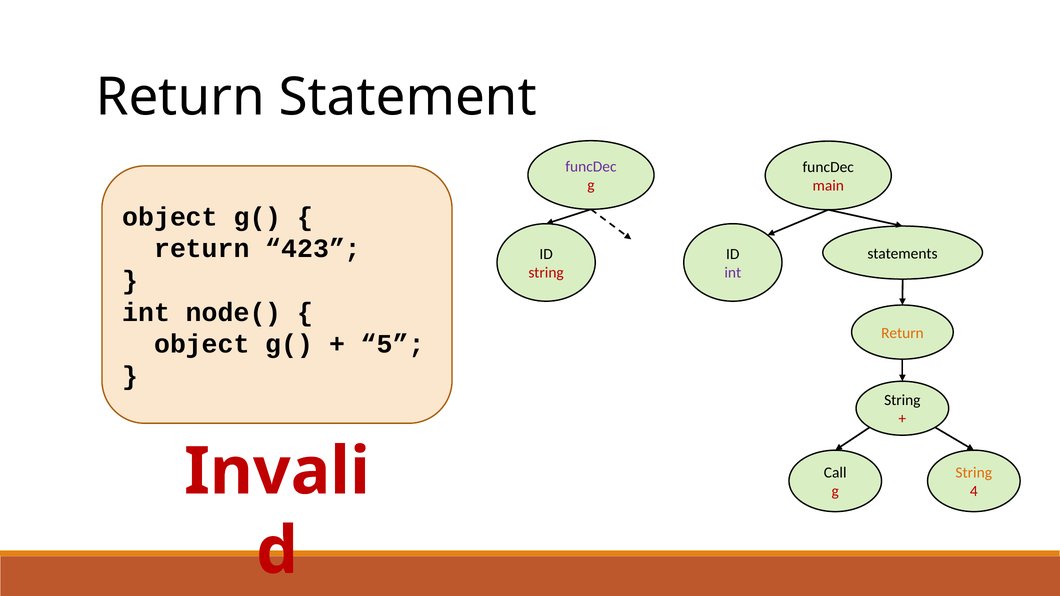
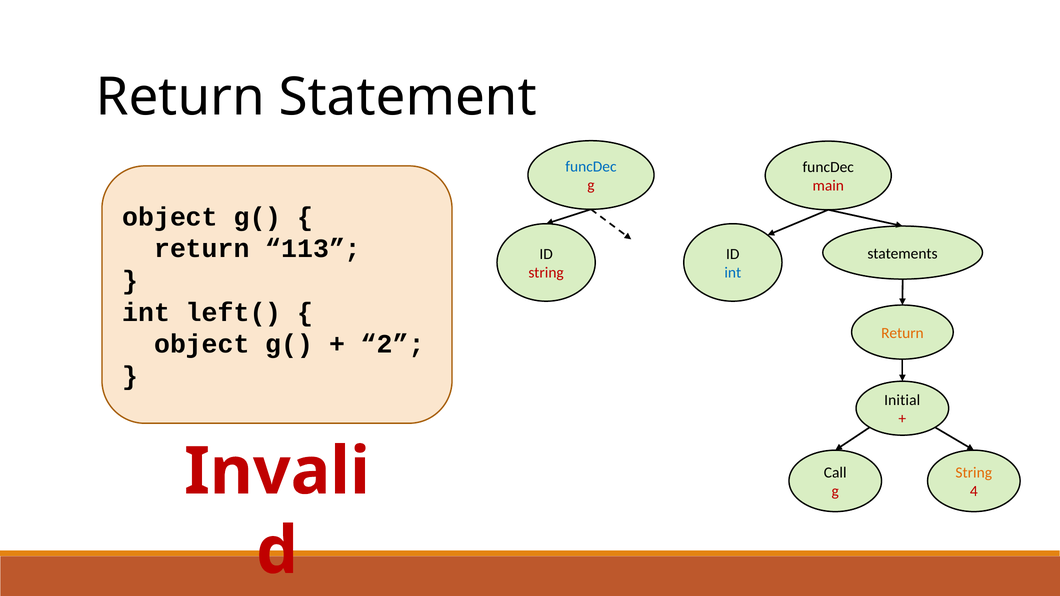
funcDec colour: purple -> blue (591, 167)
423: 423 -> 113 (313, 249)
int colour: purple -> blue (733, 273)
node(: node( -> left( (234, 312)
5: 5 -> 2 (393, 344)
String: String -> Initial (902, 400)
